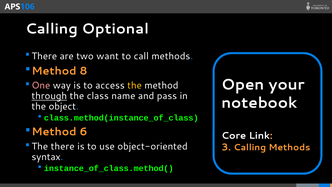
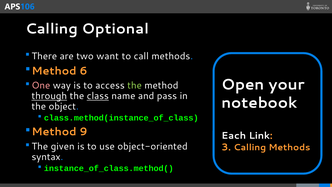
8: 8 -> 6 (83, 71)
the colour: yellow -> light green (135, 85)
class underline: none -> present (98, 96)
6: 6 -> 9 (83, 132)
Core: Core -> Each (234, 135)
The there: there -> given (63, 146)
